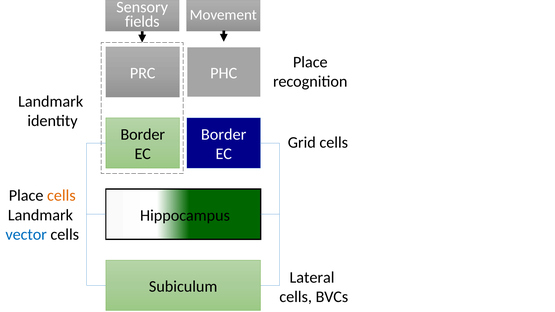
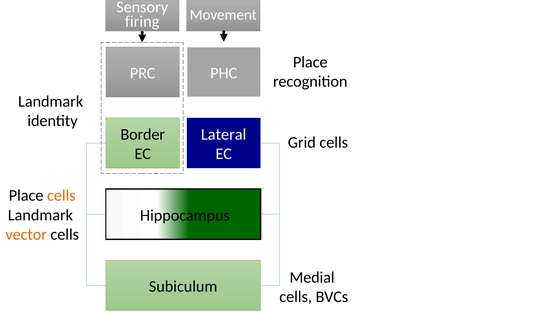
fields: fields -> firing (142, 22)
Border: Border -> Lateral (224, 135)
vector colour: blue -> orange (26, 235)
Lateral: Lateral -> Medial (312, 278)
